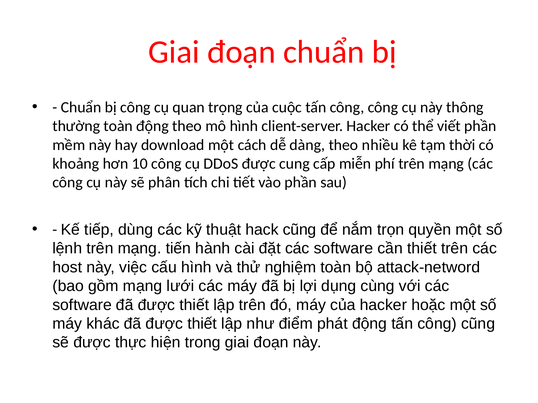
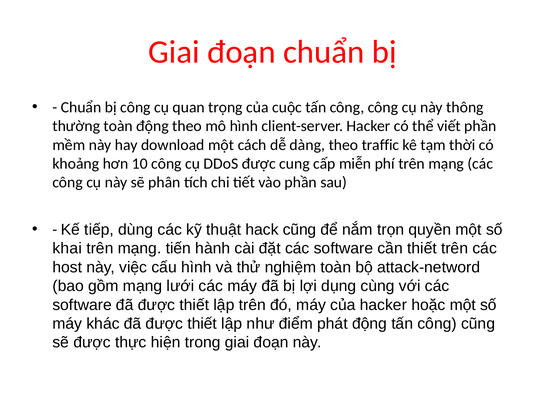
nhiều: nhiều -> traffic (380, 145)
lệnh: lệnh -> khai (67, 249)
